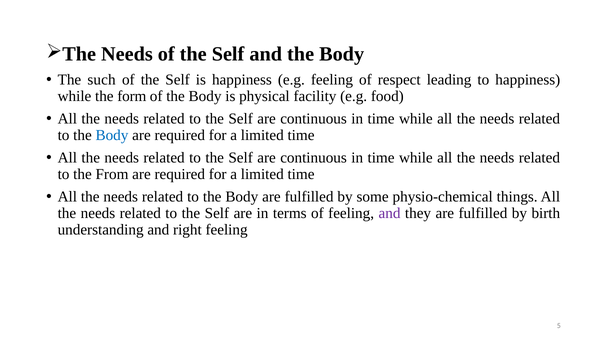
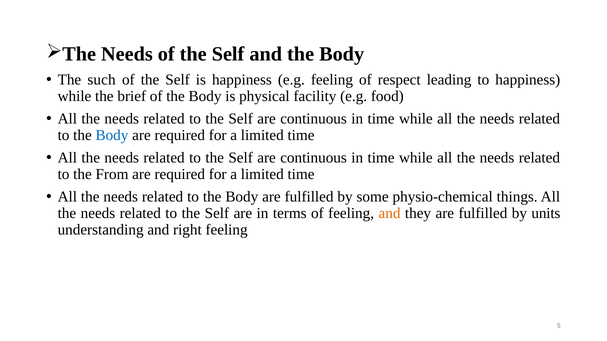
form: form -> brief (132, 96)
and colour: purple -> orange (390, 214)
birth: birth -> units (546, 214)
